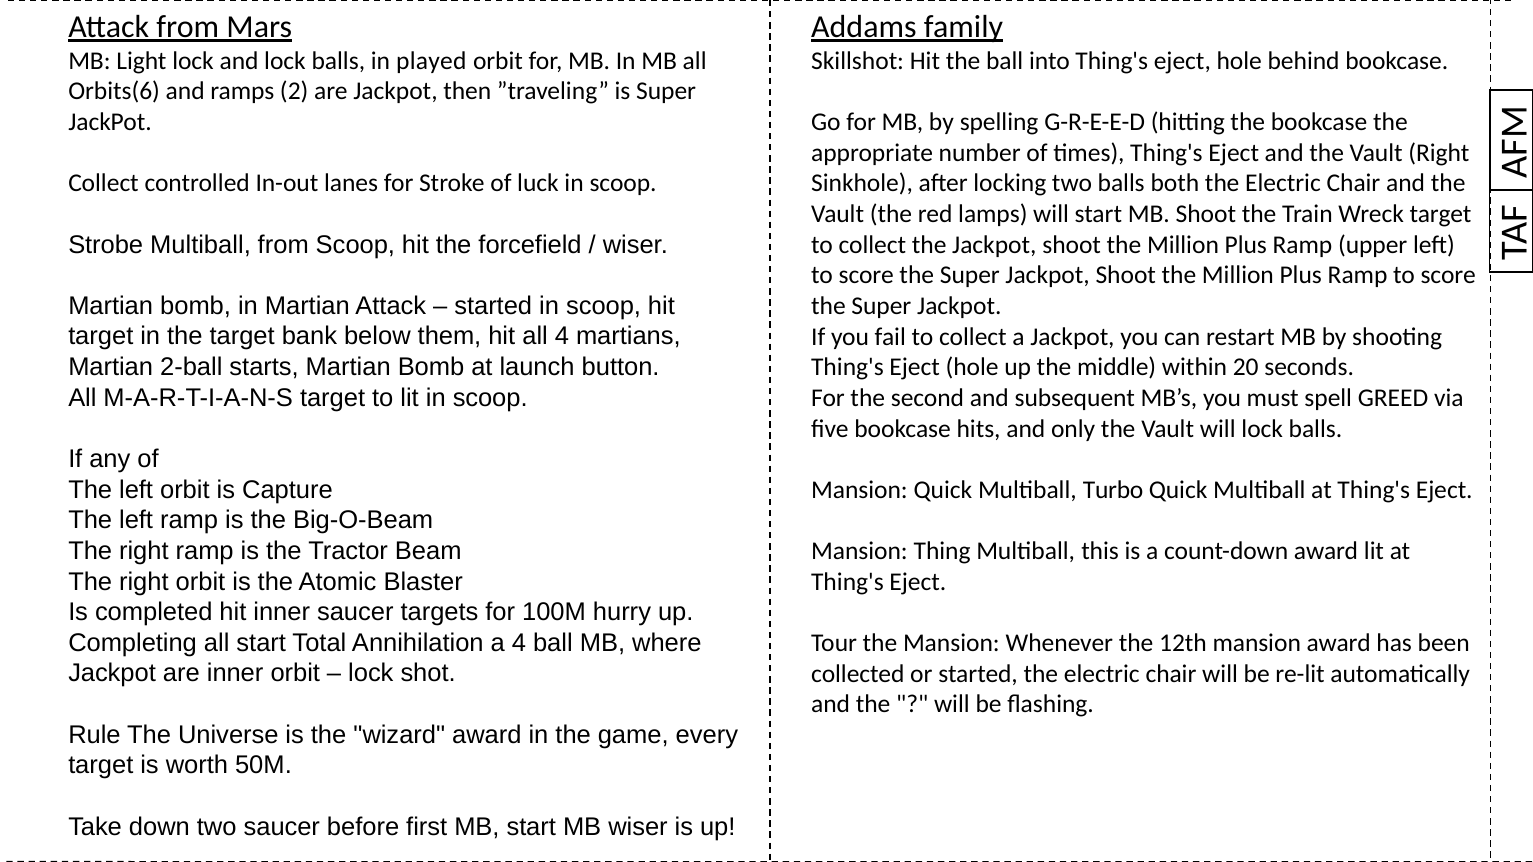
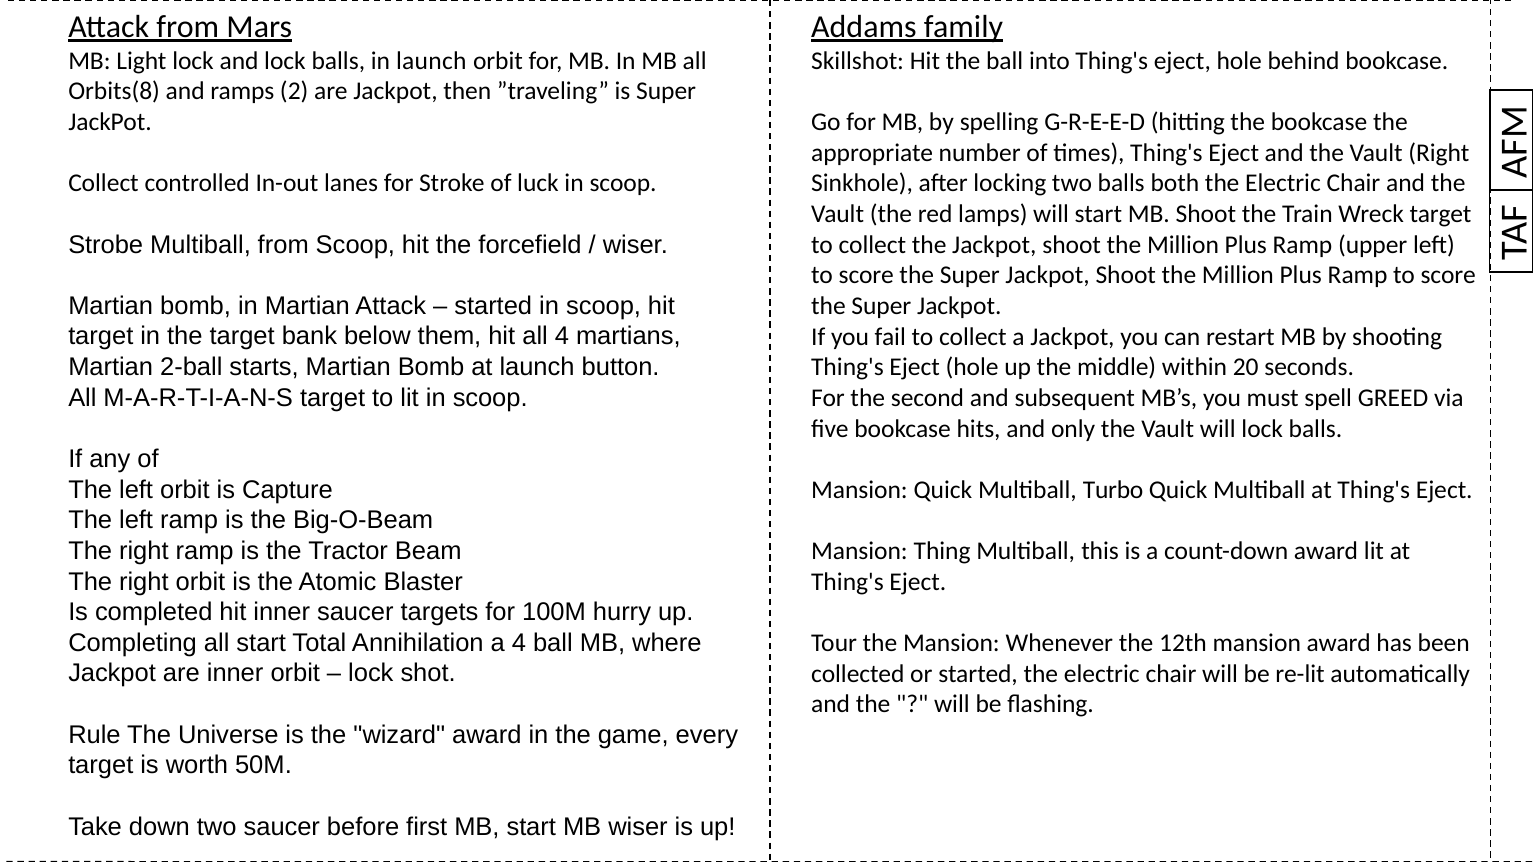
in played: played -> launch (431, 61)
Orbits(6: Orbits(6 -> Orbits(8 (114, 92)
